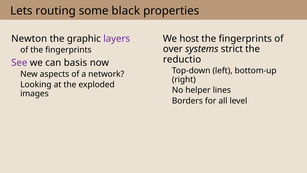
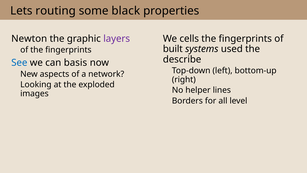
host: host -> cells (189, 39)
over: over -> built (173, 49)
strict: strict -> used (232, 49)
reductio: reductio -> describe (182, 59)
See colour: purple -> blue (19, 63)
